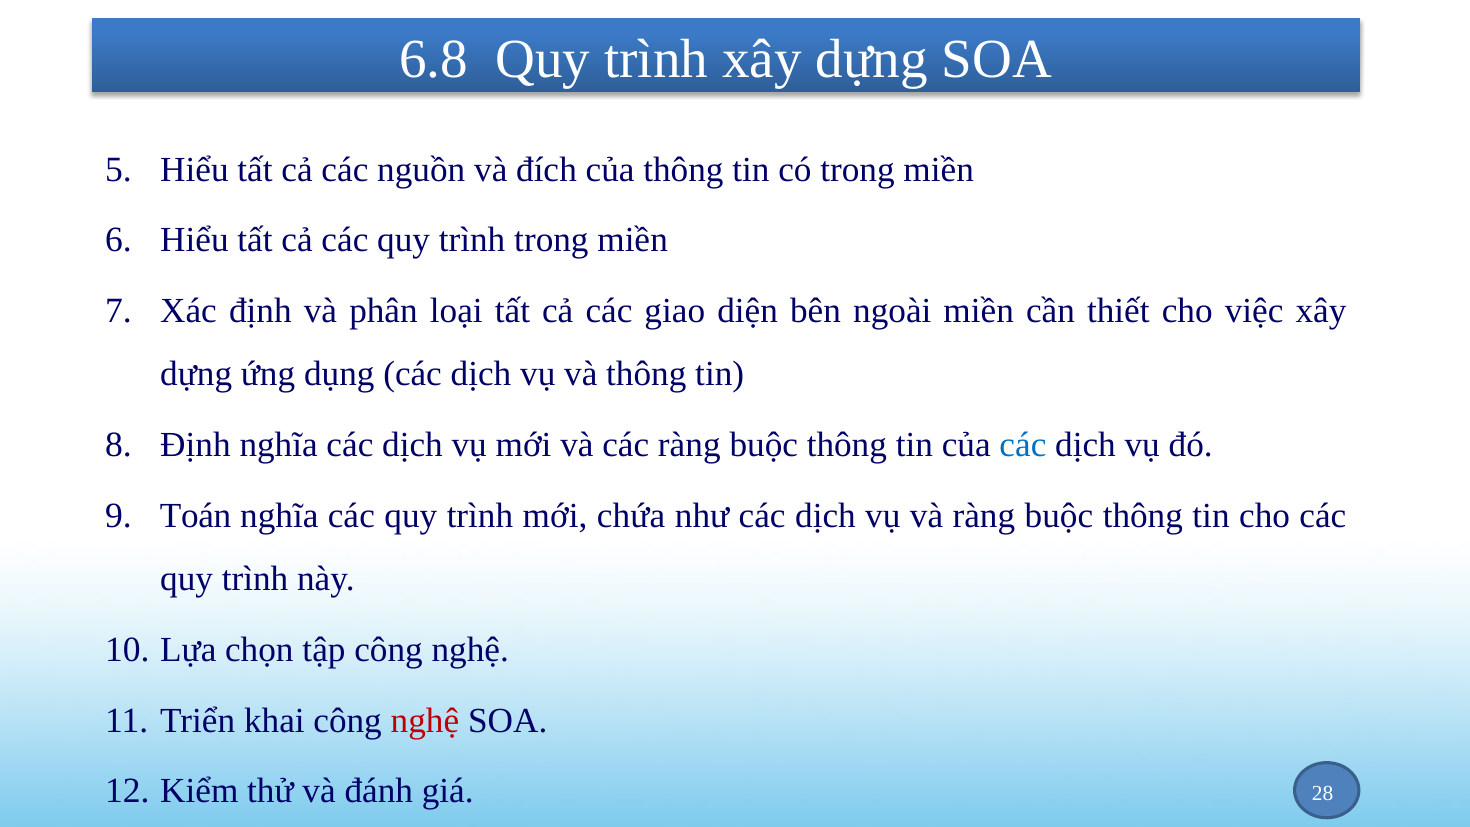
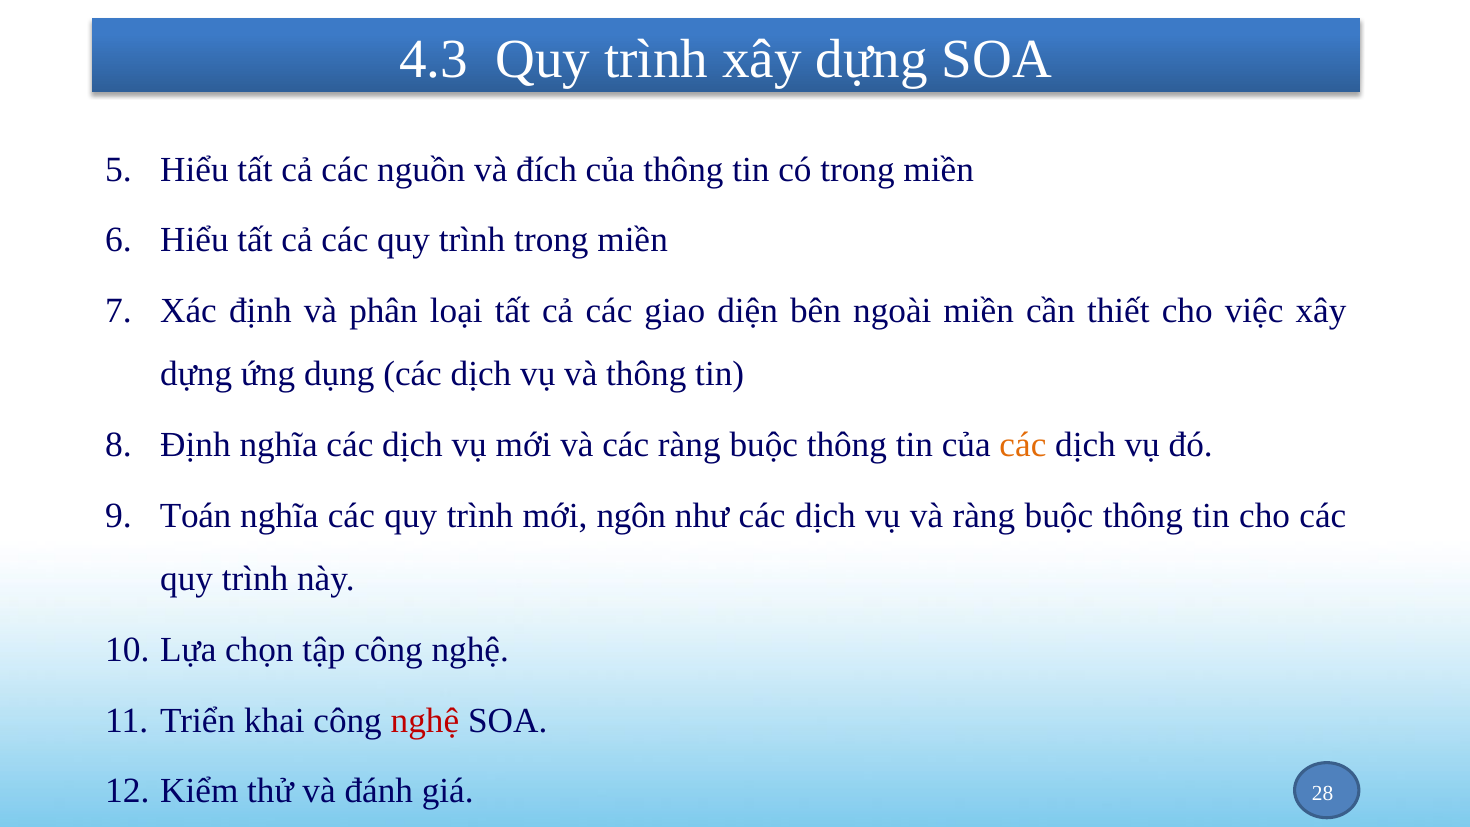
6.8: 6.8 -> 4.3 (434, 59)
các colour: blue -> orange (1023, 445)
chứa: chứa -> ngôn (631, 516)
